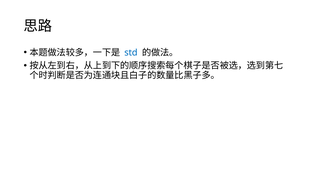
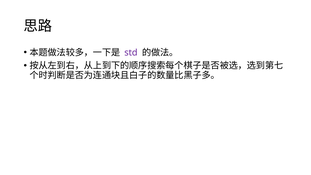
std colour: blue -> purple (131, 53)
